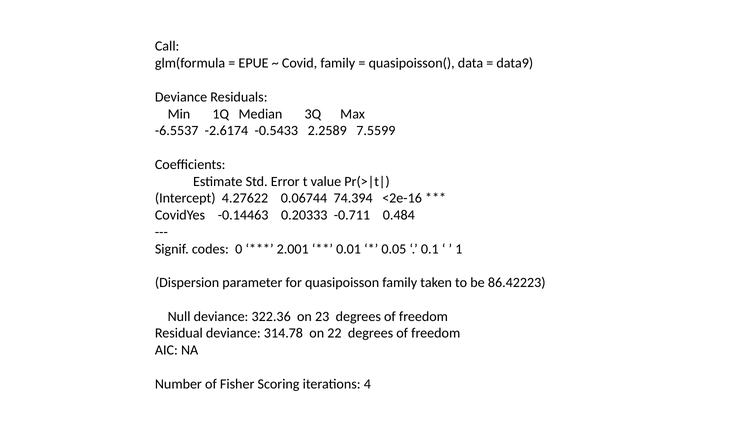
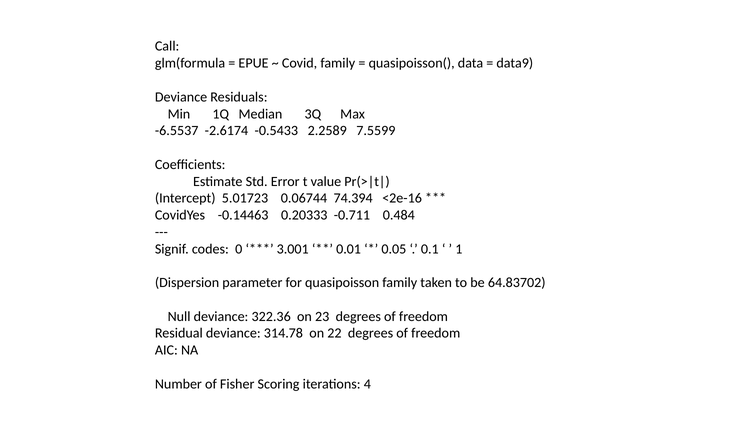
4.27622: 4.27622 -> 5.01723 (245, 198)
2.001: 2.001 -> 3.001 (293, 249)
86.42223: 86.42223 -> 64.83702 (517, 283)
